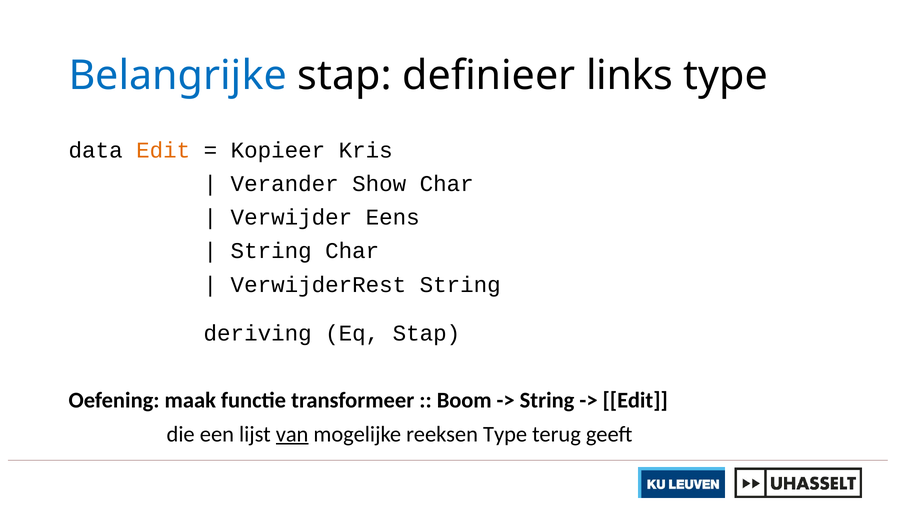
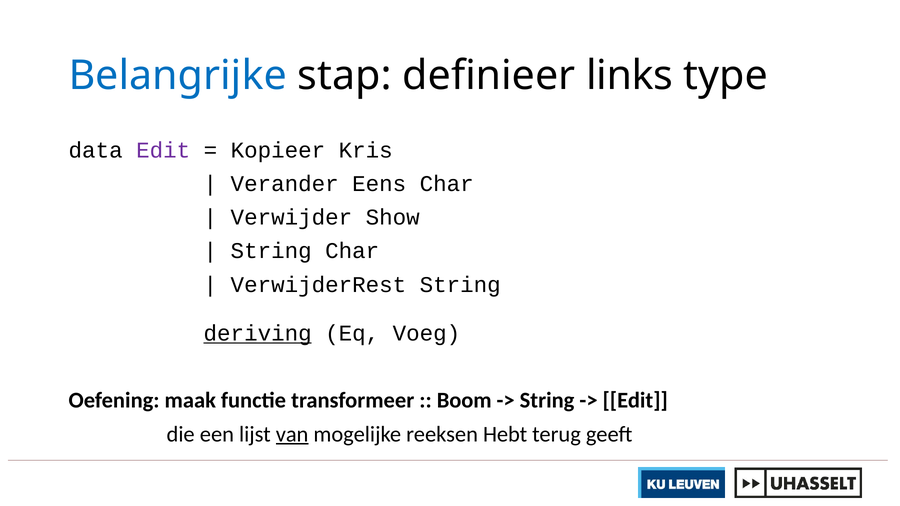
Edit colour: orange -> purple (163, 150)
Show: Show -> Eens (379, 184)
Eens: Eens -> Show (393, 217)
deriving underline: none -> present (258, 333)
Eq Stap: Stap -> Voeg (426, 333)
reeksen Type: Type -> Hebt (505, 434)
